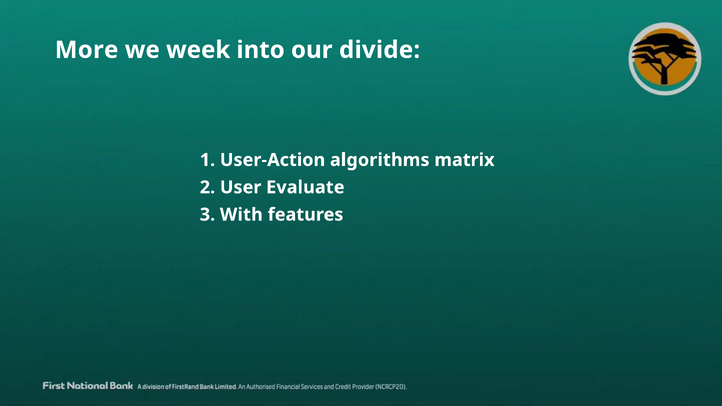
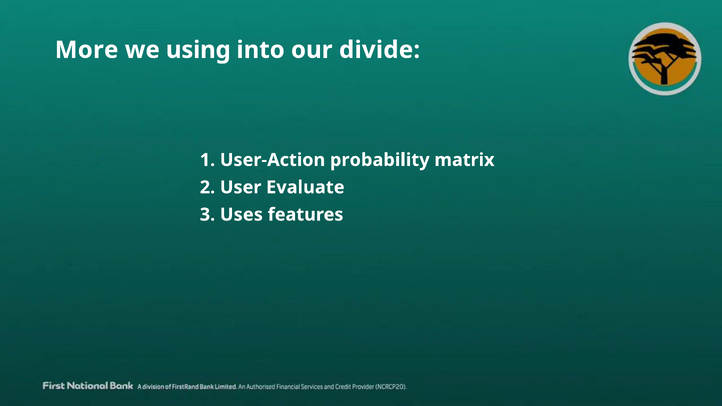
week: week -> using (198, 50)
algorithms: algorithms -> probability (380, 160)
With: With -> Uses (241, 215)
